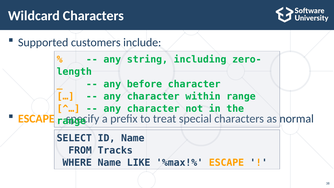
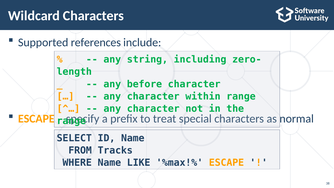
customers: customers -> references (96, 42)
